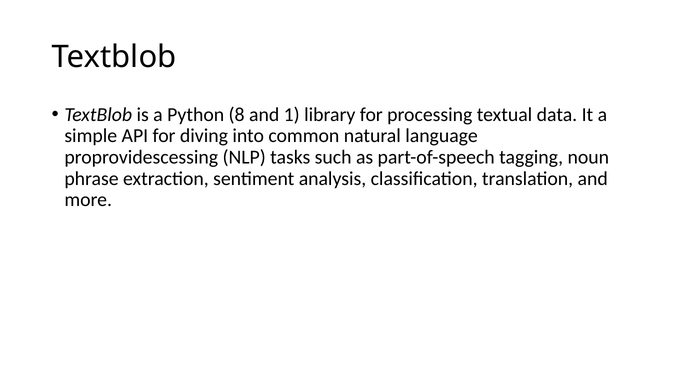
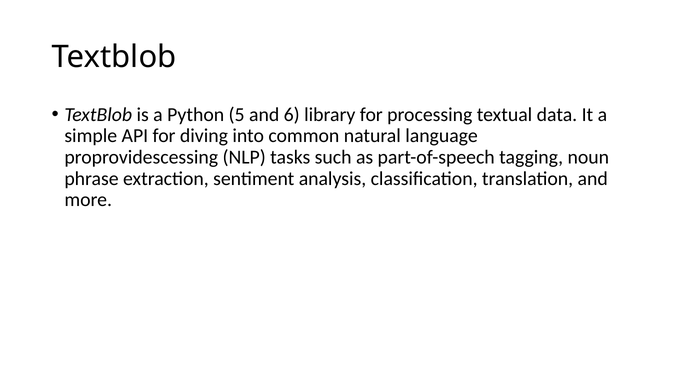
8: 8 -> 5 (237, 115)
1: 1 -> 6 (292, 115)
